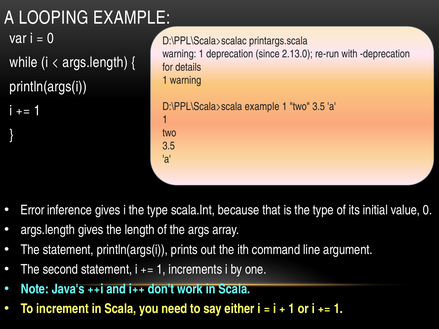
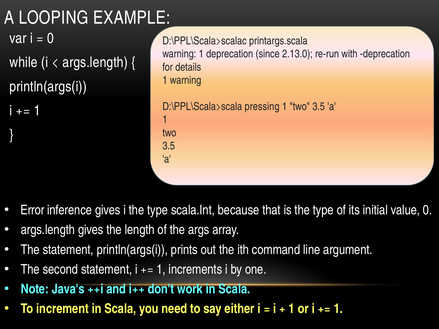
D:\PPL\Scala>scala example: example -> pressing (262, 107)
